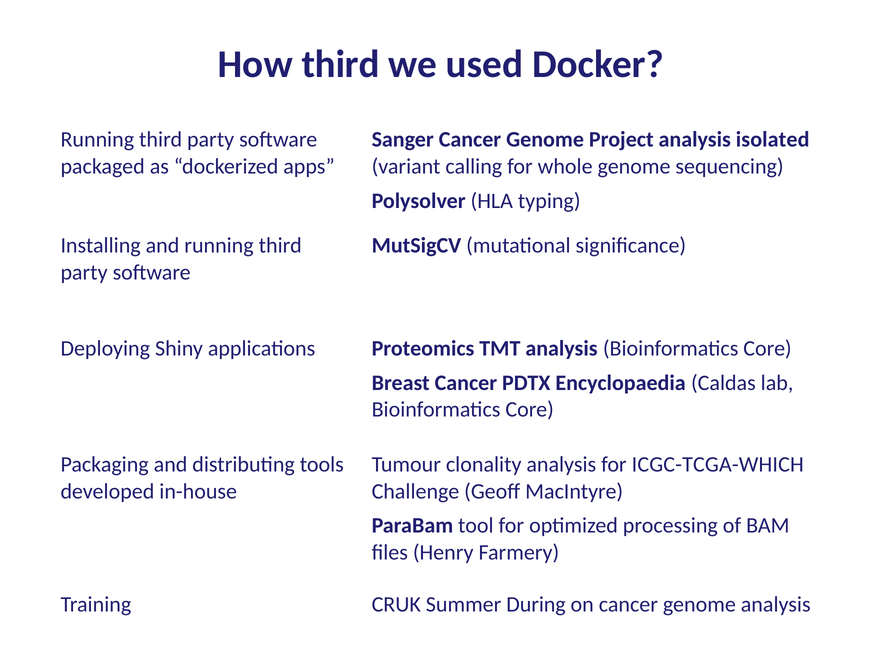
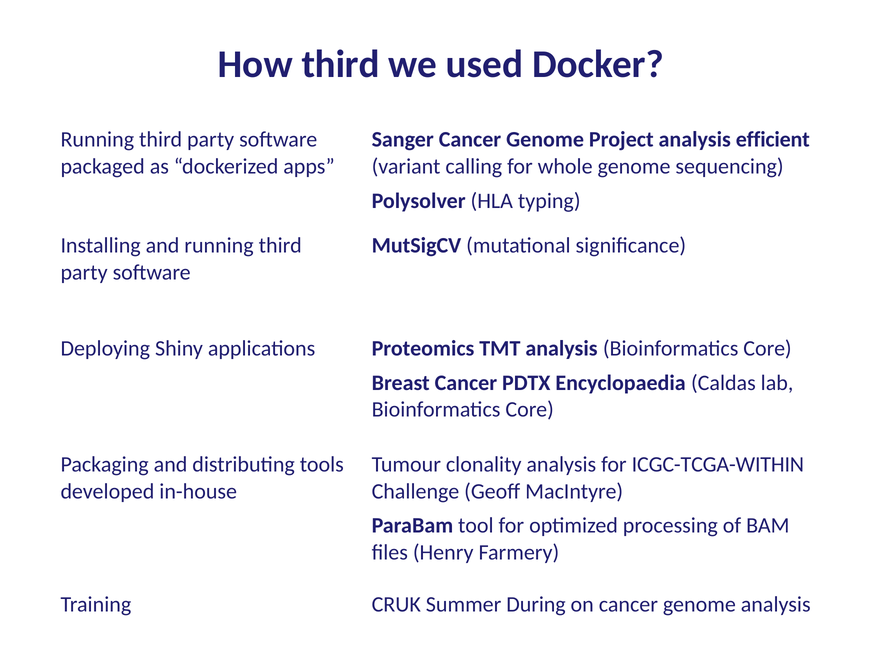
isolated: isolated -> efficient (773, 140)
ICGC-TCGA-WHICH: ICGC-TCGA-WHICH -> ICGC-TCGA-WITHIN (718, 464)
